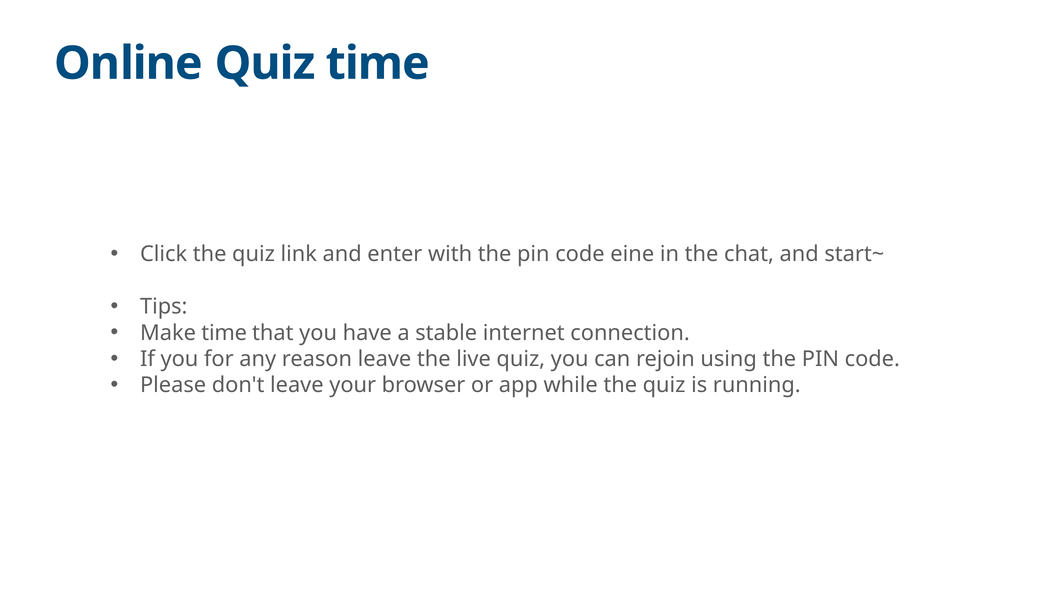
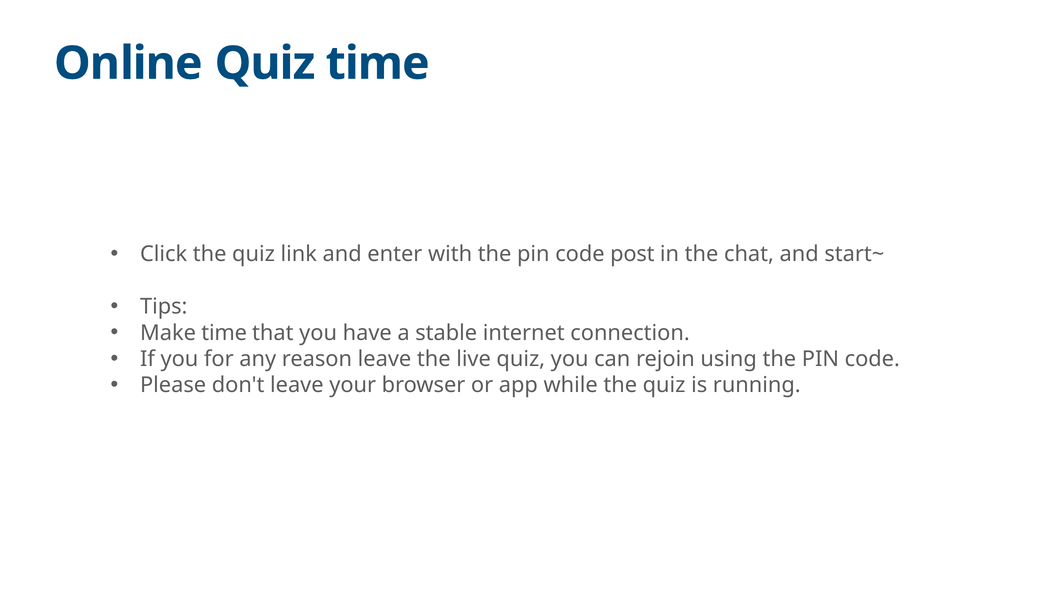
eine: eine -> post (632, 254)
